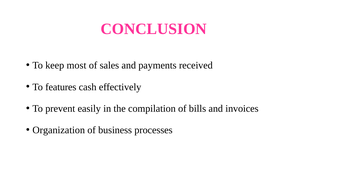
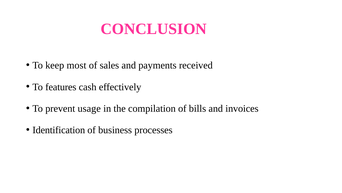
easily: easily -> usage (89, 108)
Organization: Organization -> Identification (59, 130)
